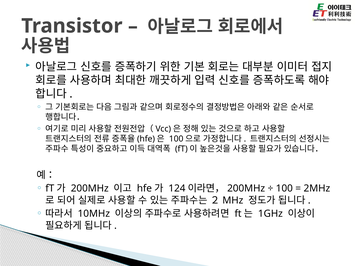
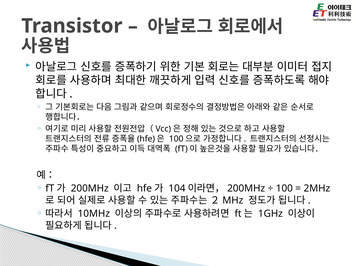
124: 124 -> 104 (177, 189)
